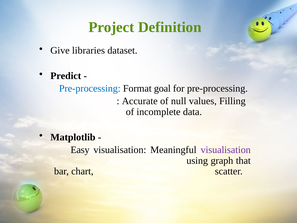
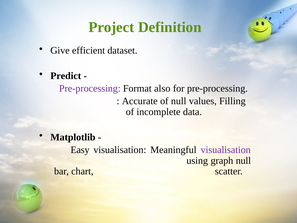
libraries: libraries -> efficient (89, 50)
Pre-processing colour: blue -> purple (90, 88)
goal: goal -> also (162, 88)
graph that: that -> null (243, 160)
